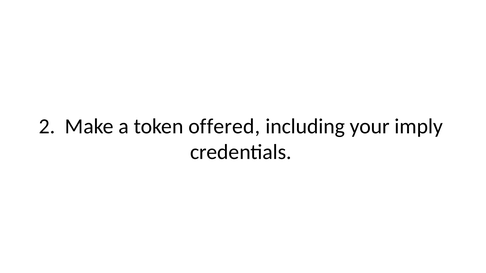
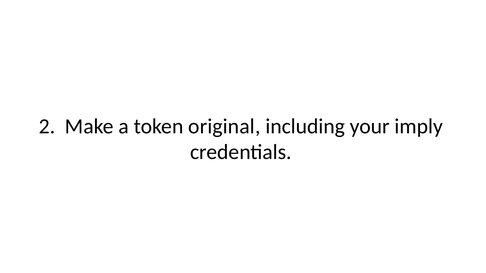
offered: offered -> original (224, 127)
